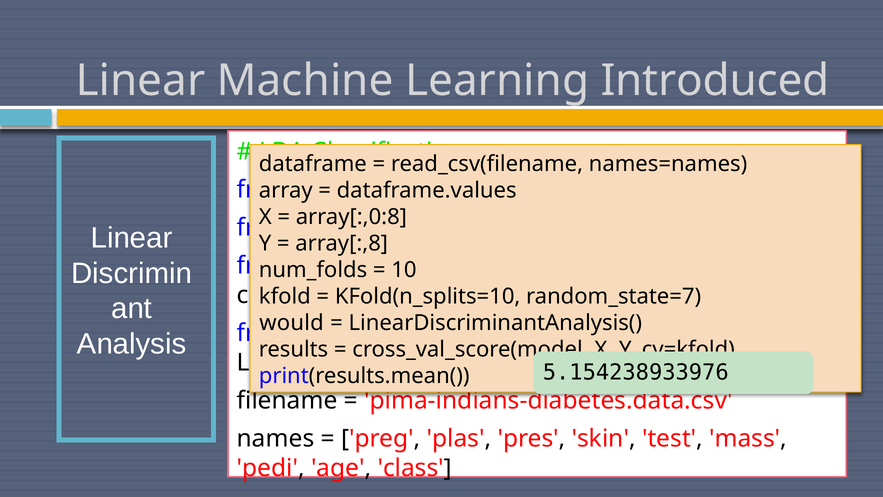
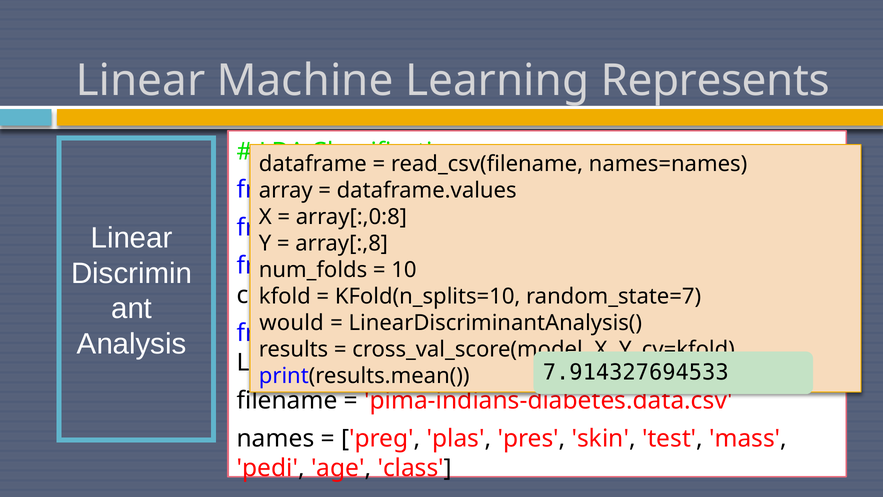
Introduced: Introduced -> Represents (715, 81)
5.154238933976: 5.154238933976 -> 7.914327694533 (636, 372)
